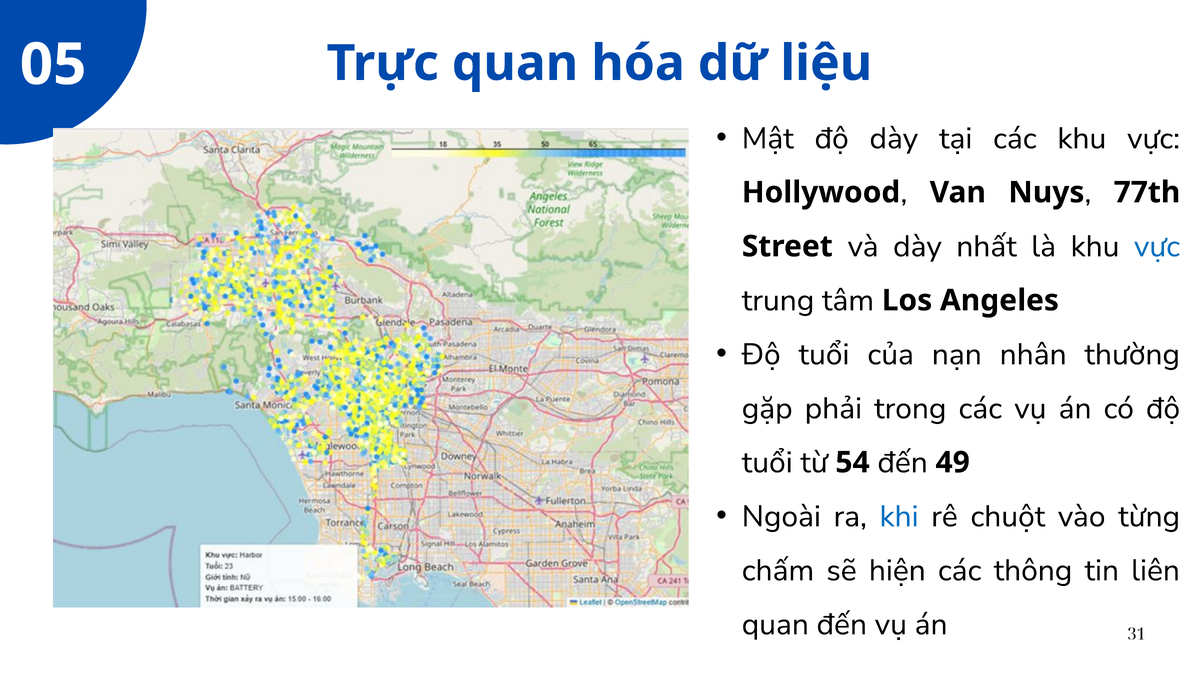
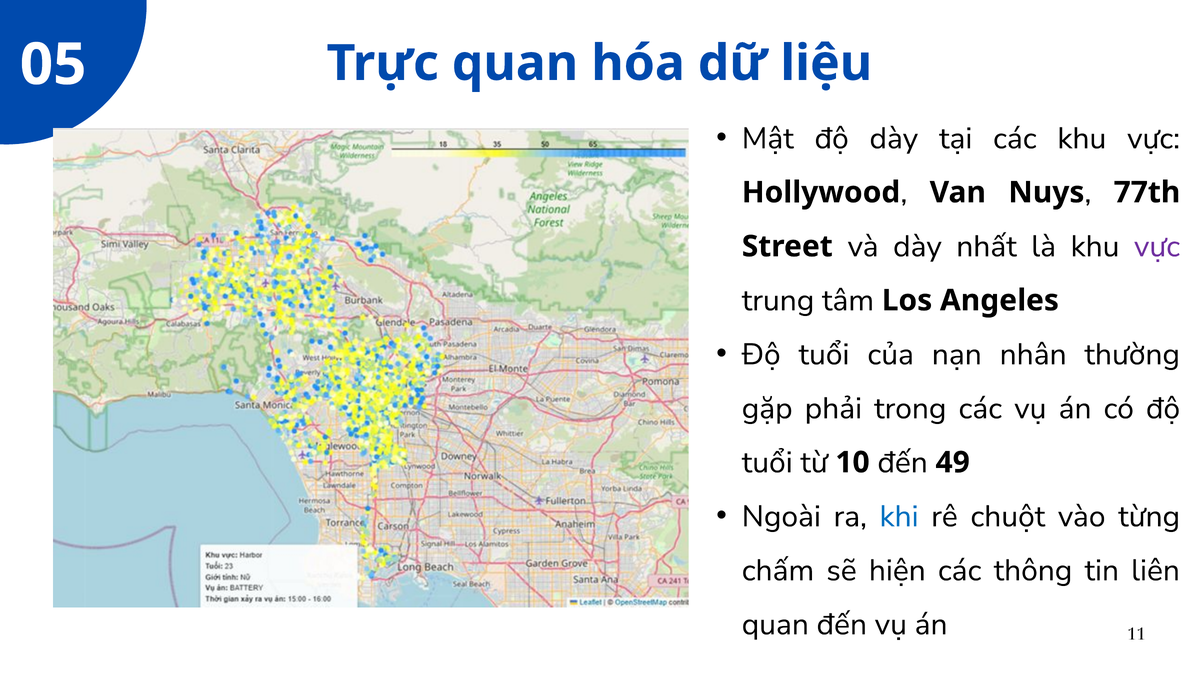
vực colour: blue -> purple (1157, 246)
54: 54 -> 10 (853, 462)
31: 31 -> 11 (1137, 634)
